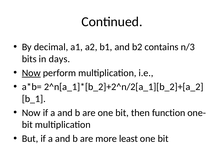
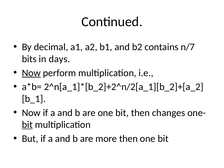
n/3: n/3 -> n/7 (188, 47)
function: function -> changes (169, 113)
bit underline: none -> present (27, 125)
more least: least -> then (128, 139)
